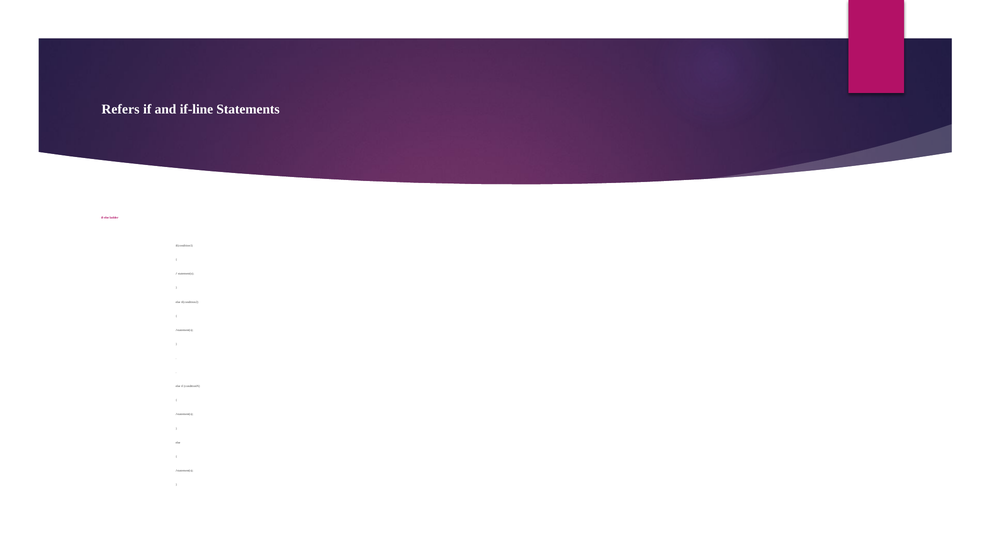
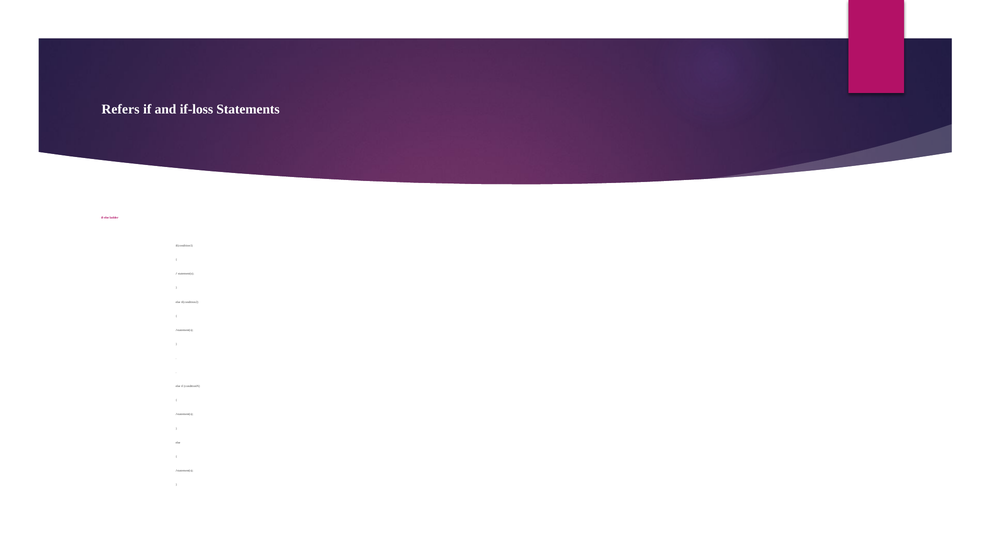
if-line: if-line -> if-loss (196, 109)
